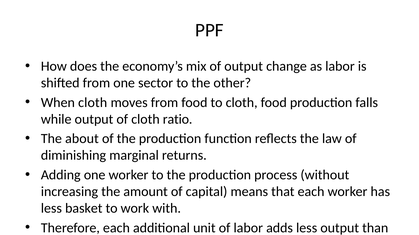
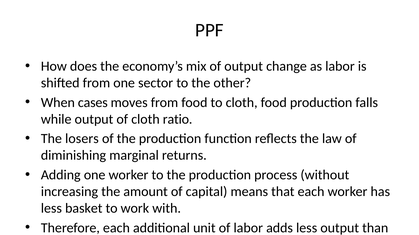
When cloth: cloth -> cases (93, 103)
about: about -> losers (82, 139)
